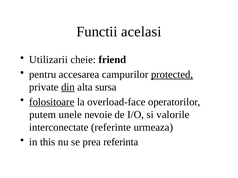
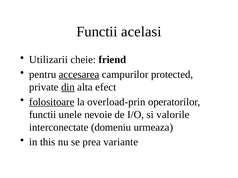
accesarea underline: none -> present (79, 75)
protected underline: present -> none (172, 75)
sursa: sursa -> efect (106, 87)
overload-face: overload-face -> overload-prin (116, 102)
putem: putem -> functii (43, 115)
referinte: referinte -> domeniu (111, 128)
referinta: referinta -> variante (121, 142)
